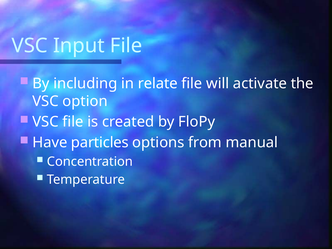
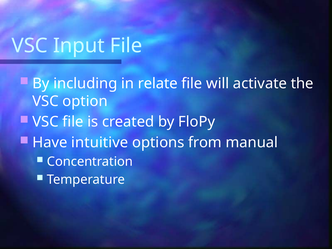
particles: particles -> intuitive (100, 143)
